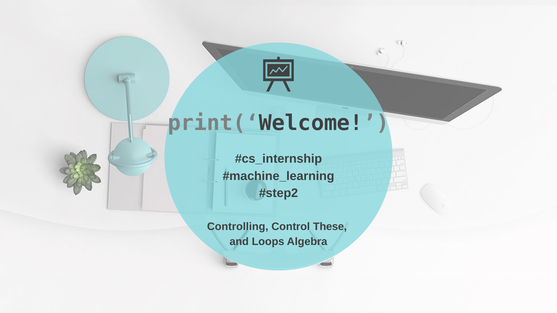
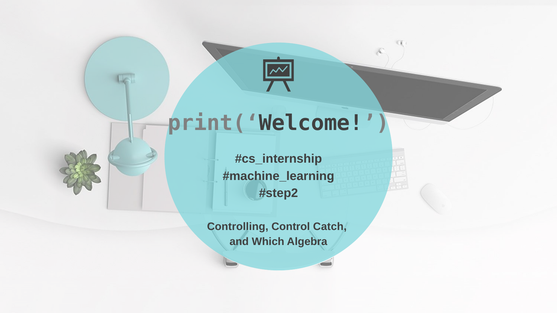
These: These -> Catch (330, 227)
Loops: Loops -> Which (268, 242)
